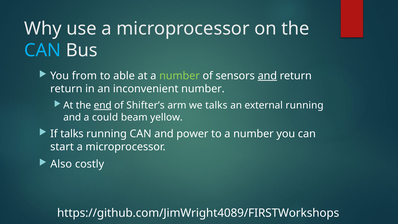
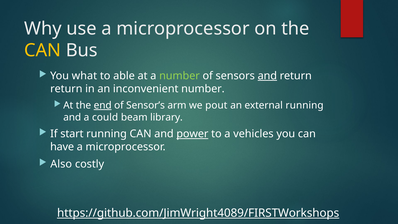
CAN colour: light blue -> yellow (43, 50)
from: from -> what (84, 76)
Shifter’s: Shifter’s -> Sensor’s (146, 105)
we talks: talks -> pout (216, 105)
yellow: yellow -> library (166, 117)
If talks: talks -> start (72, 134)
power underline: none -> present (192, 134)
to a number: number -> vehicles (253, 134)
start: start -> have (62, 147)
https://github.com/JimWright4089/FIRSTWorkshops underline: none -> present (198, 213)
